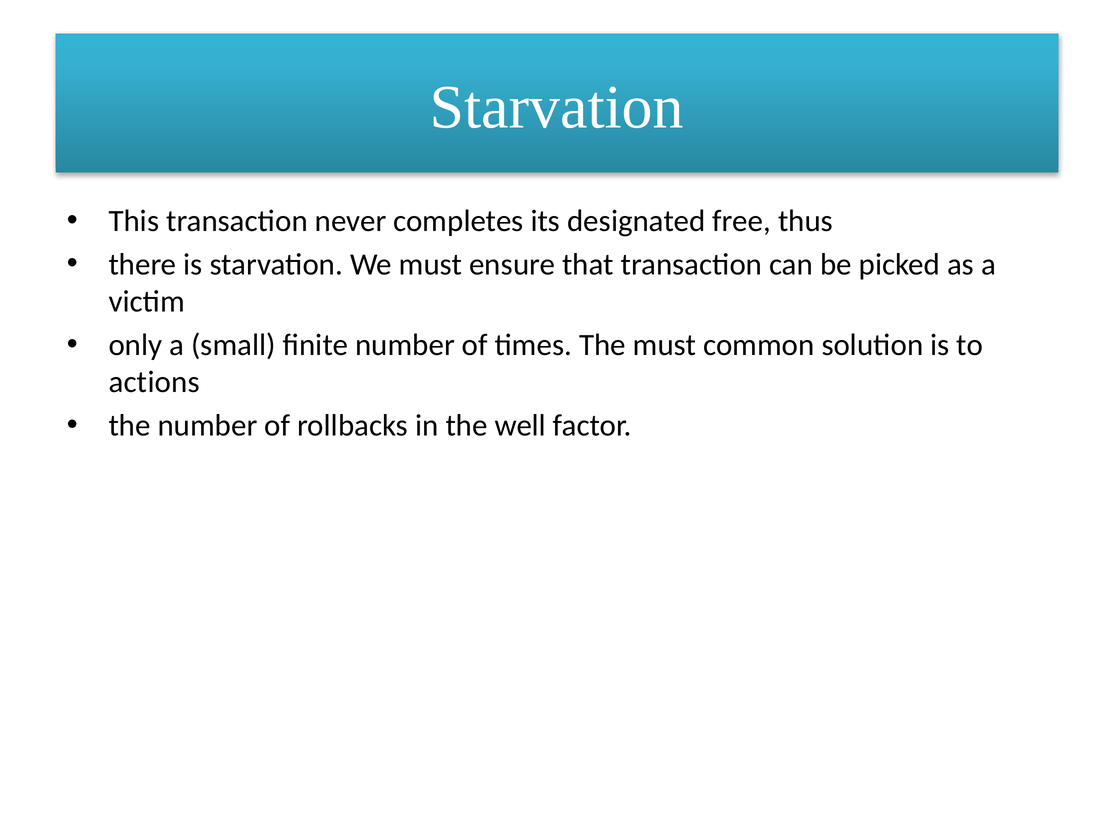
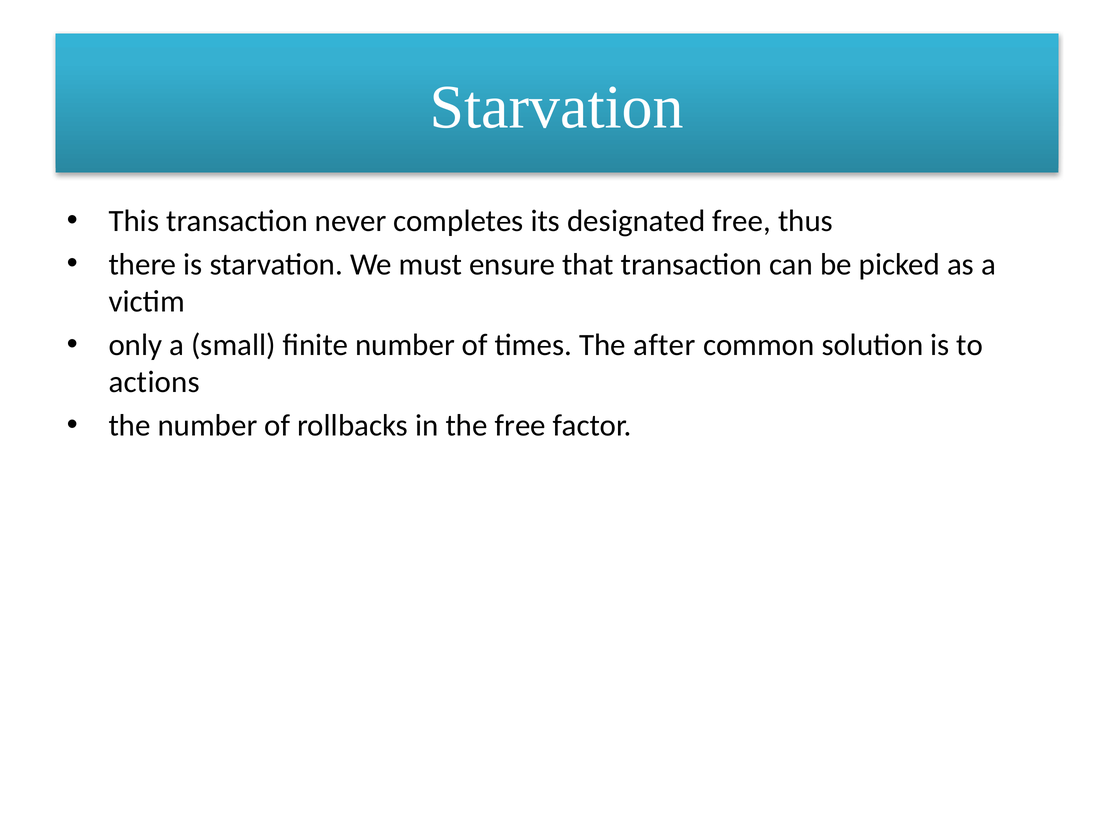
The must: must -> after (664, 345)
the well: well -> free (520, 426)
